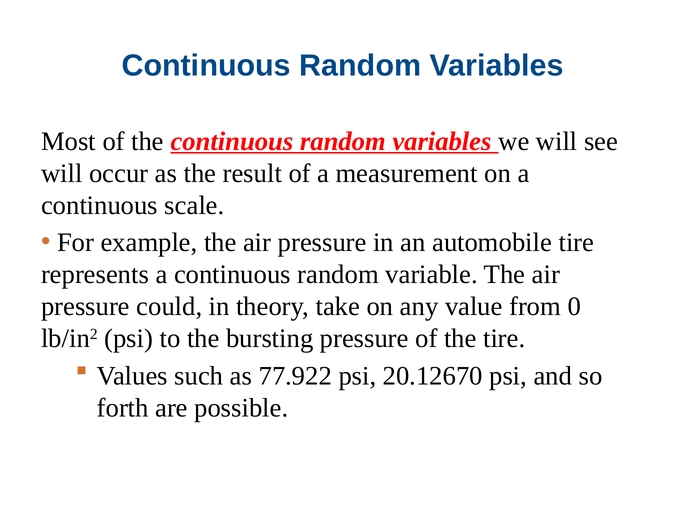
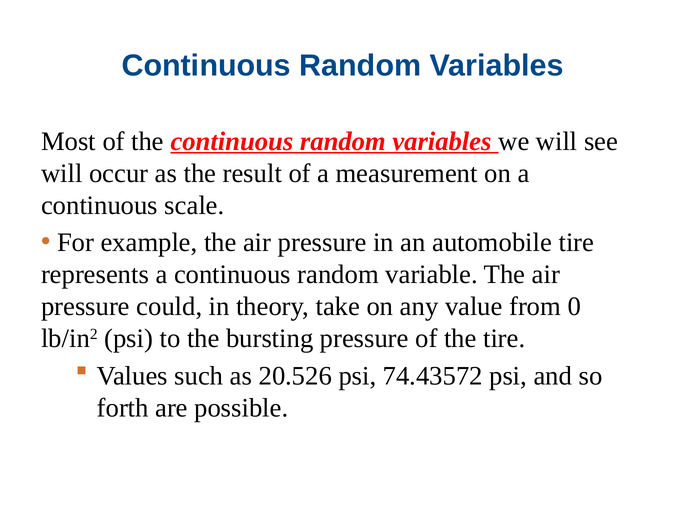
77.922: 77.922 -> 20.526 (295, 376)
20.12670: 20.12670 -> 74.43572 (433, 376)
